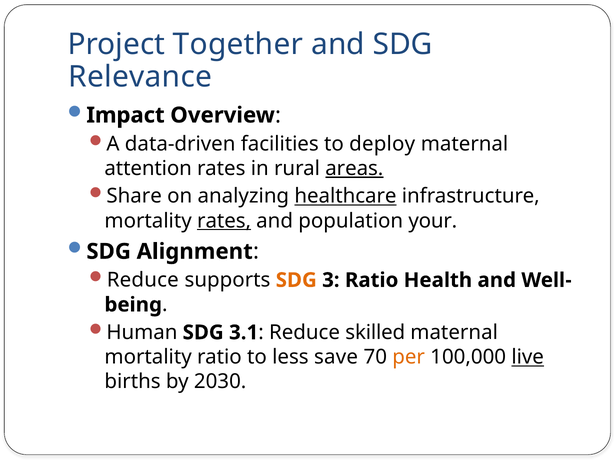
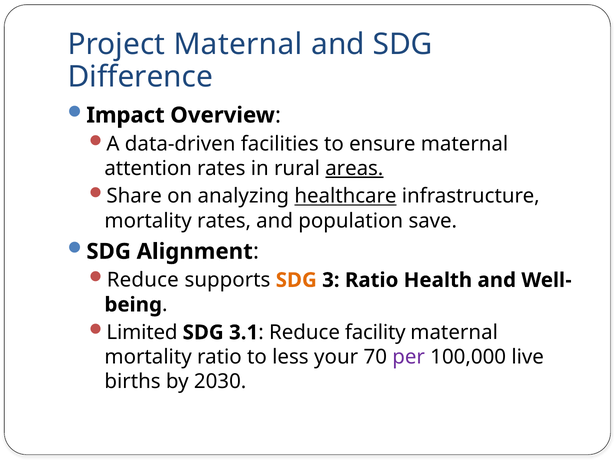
Project Together: Together -> Maternal (238, 45)
Relevance: Relevance -> Difference (140, 77)
deploy: deploy -> ensure (382, 144)
rates underline: present -> none (224, 221)
your: your -> save (433, 221)
Human: Human -> Limited (142, 333)
skilled: skilled -> facility (375, 333)
save: save -> your (336, 357)
per colour: orange -> purple (409, 357)
live underline: present -> none (528, 357)
